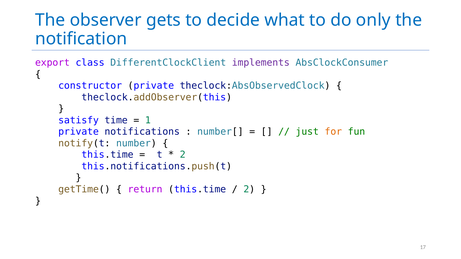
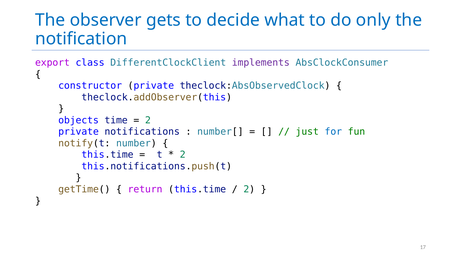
satisfy: satisfy -> objects (79, 120)
1: 1 -> 2 (148, 120)
for colour: orange -> blue (333, 132)
